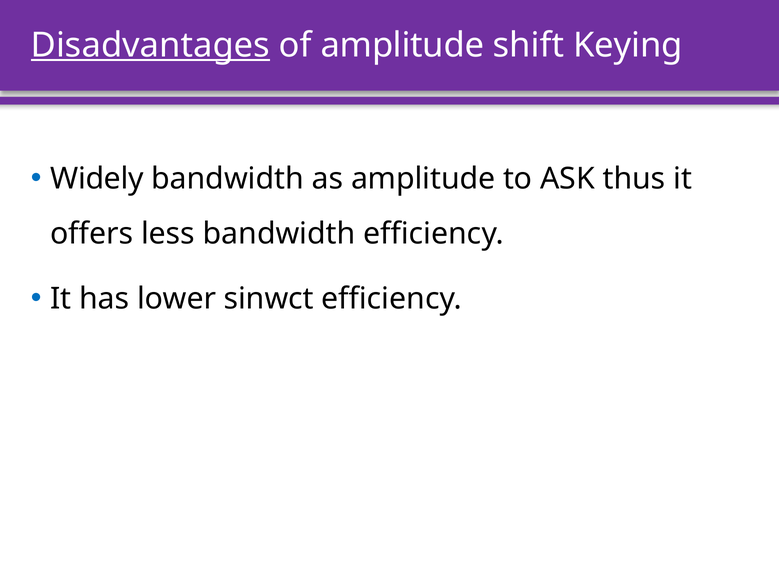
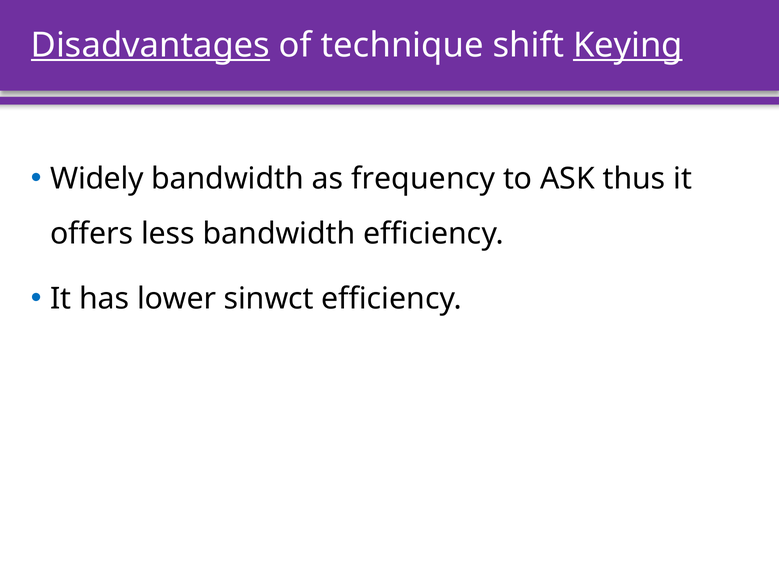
of amplitude: amplitude -> technique (402, 45)
Keying underline: none -> present (628, 45)
as amplitude: amplitude -> frequency (423, 179)
